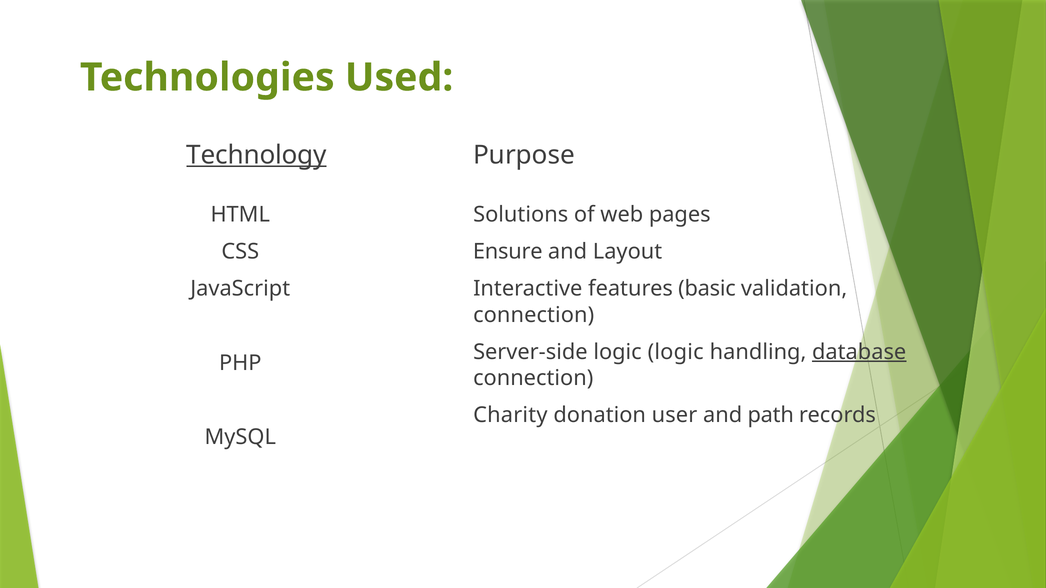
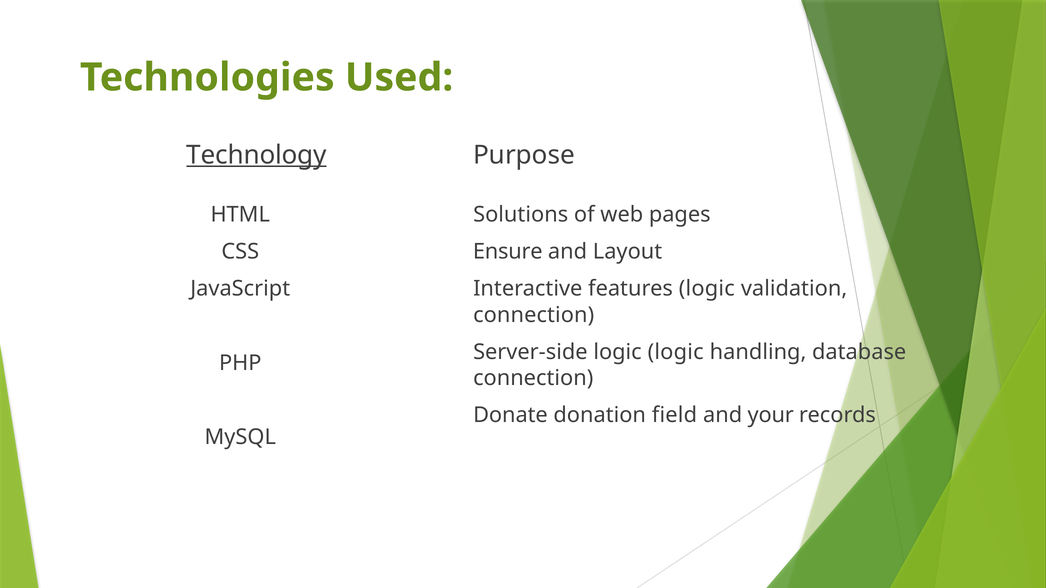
features basic: basic -> logic (707, 289)
database underline: present -> none (859, 352)
Charity: Charity -> Donate (510, 415)
user: user -> field (674, 415)
path: path -> your (771, 415)
